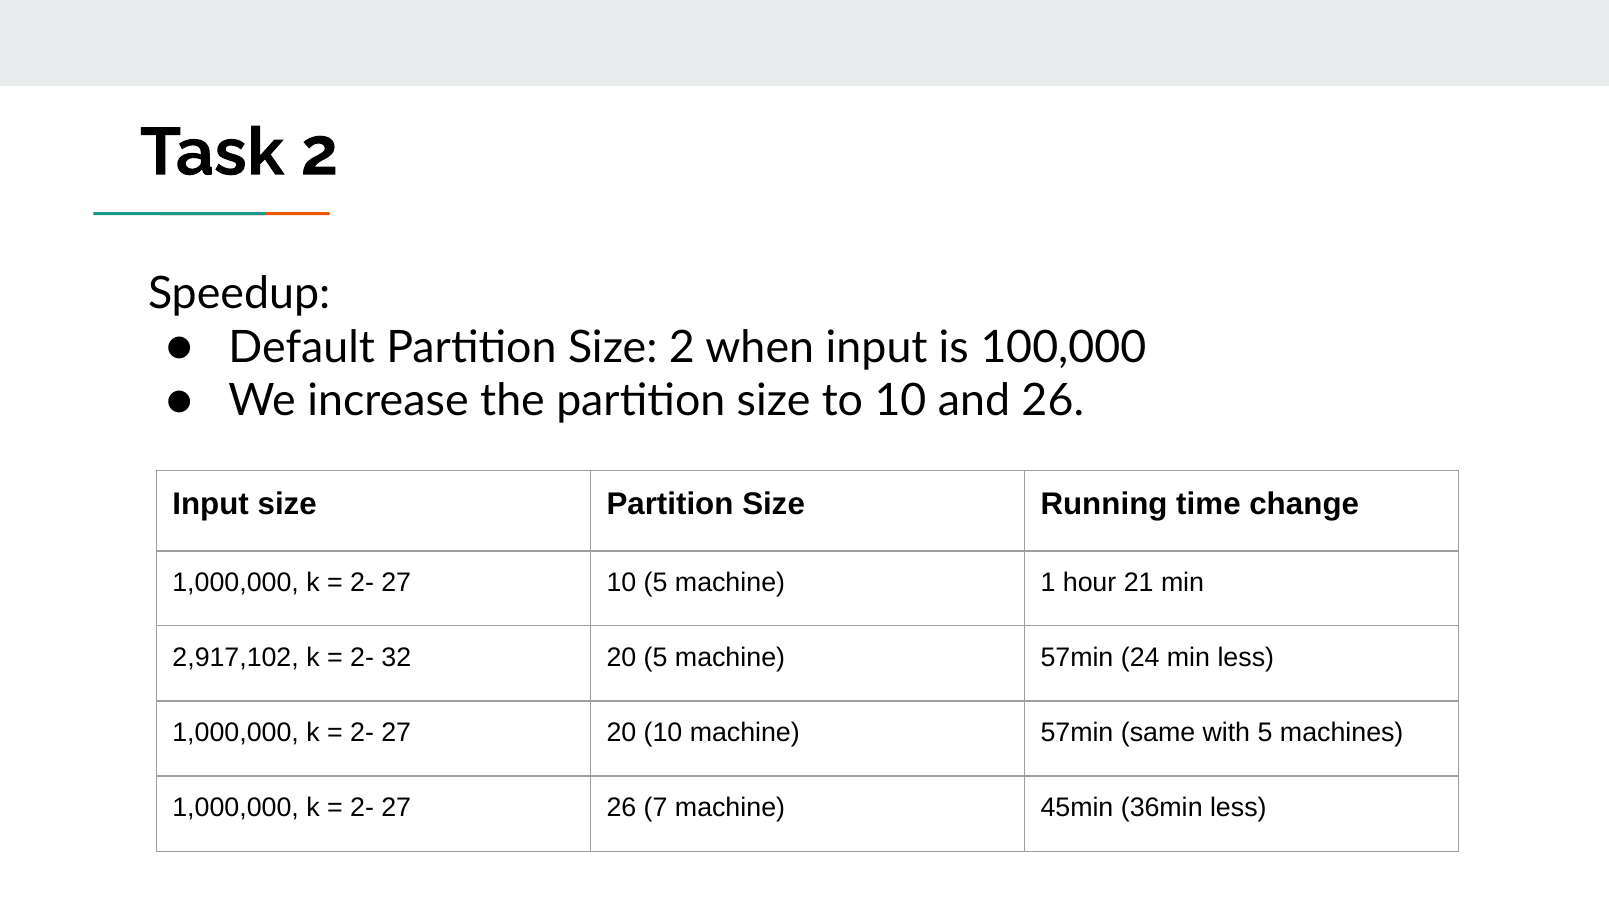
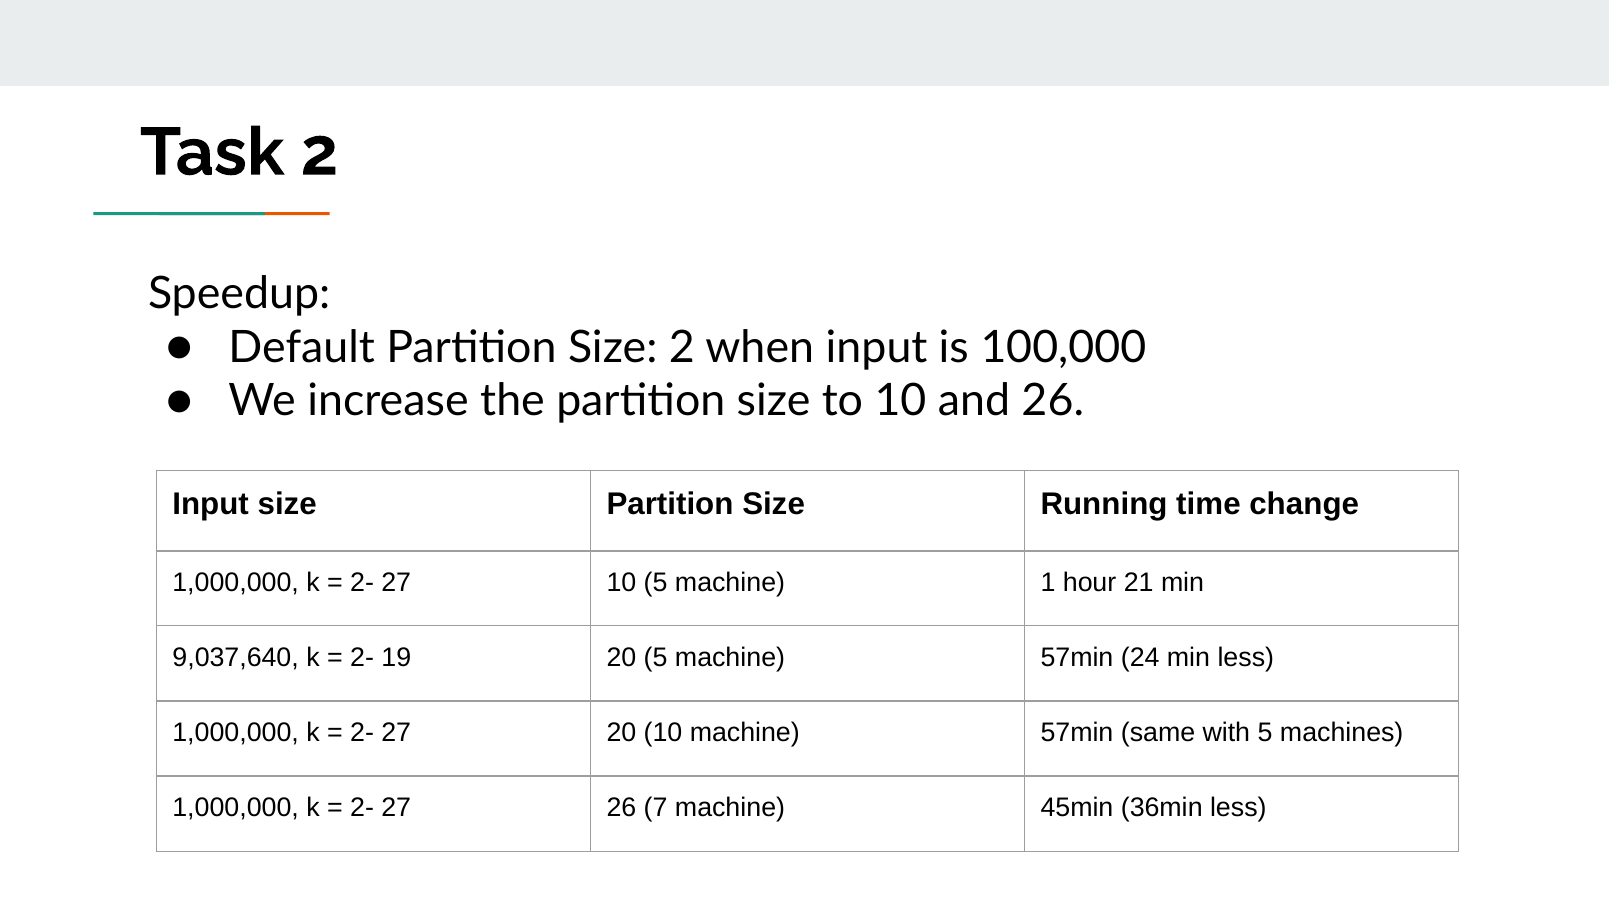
2,917,102: 2,917,102 -> 9,037,640 (236, 657)
32: 32 -> 19 (396, 657)
